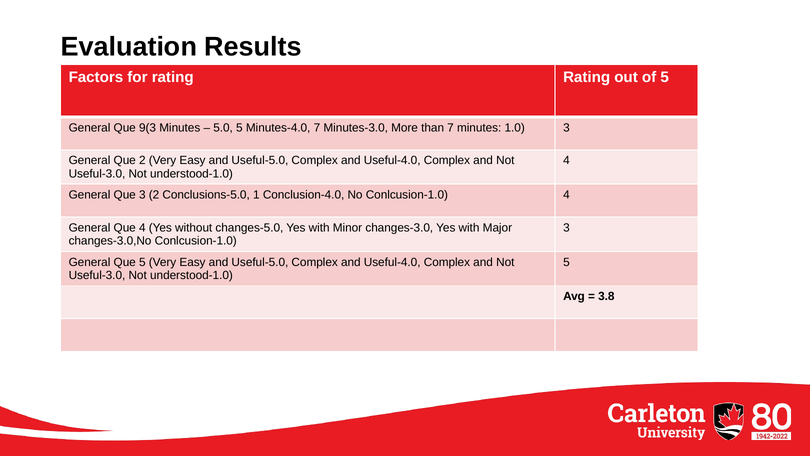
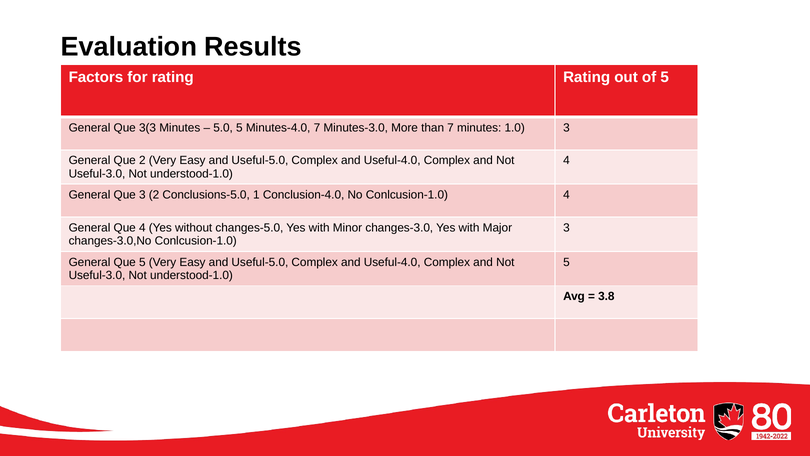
9(3: 9(3 -> 3(3 (148, 128)
